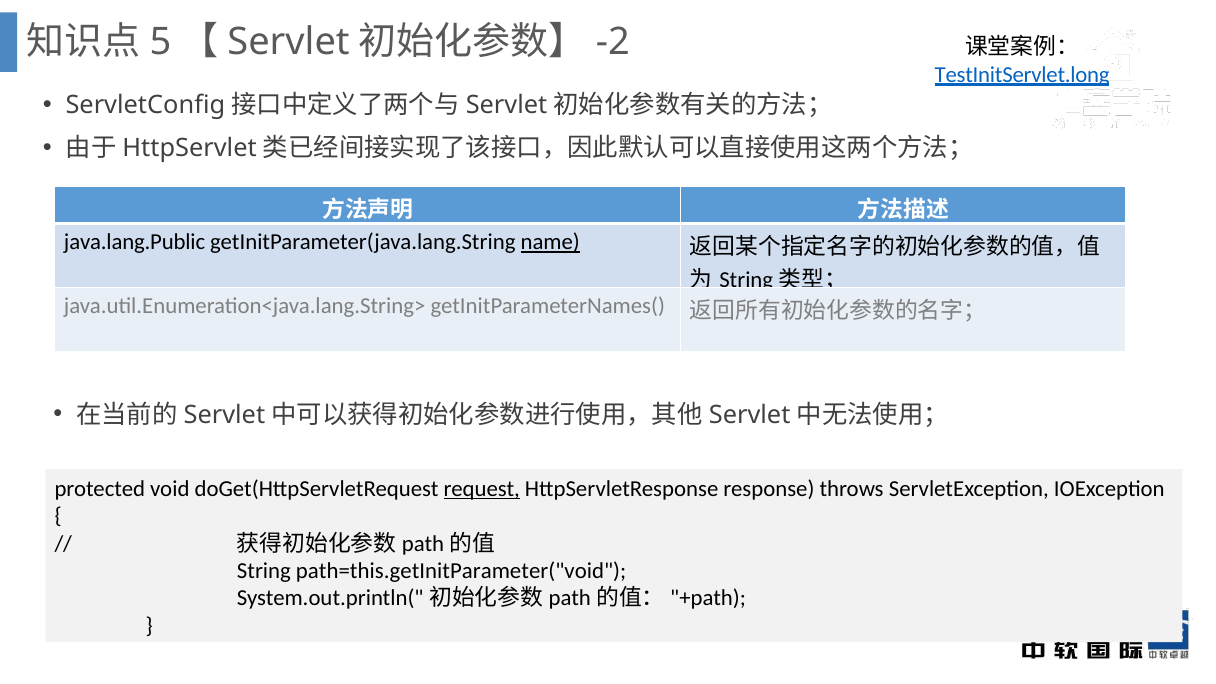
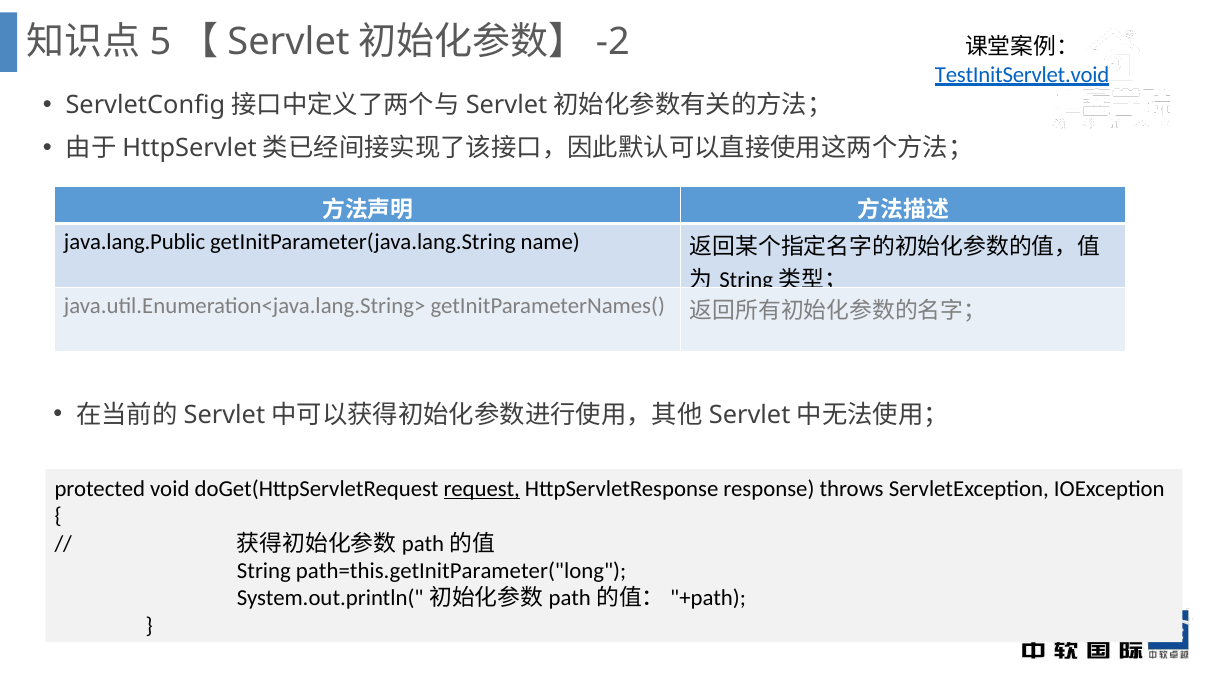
TestInitServlet.long: TestInitServlet.long -> TestInitServlet.void (1022, 74)
name underline: present -> none (550, 242)
path=this.getInitParameter("void: path=this.getInitParameter("void -> path=this.getInitParameter("long (461, 571)
